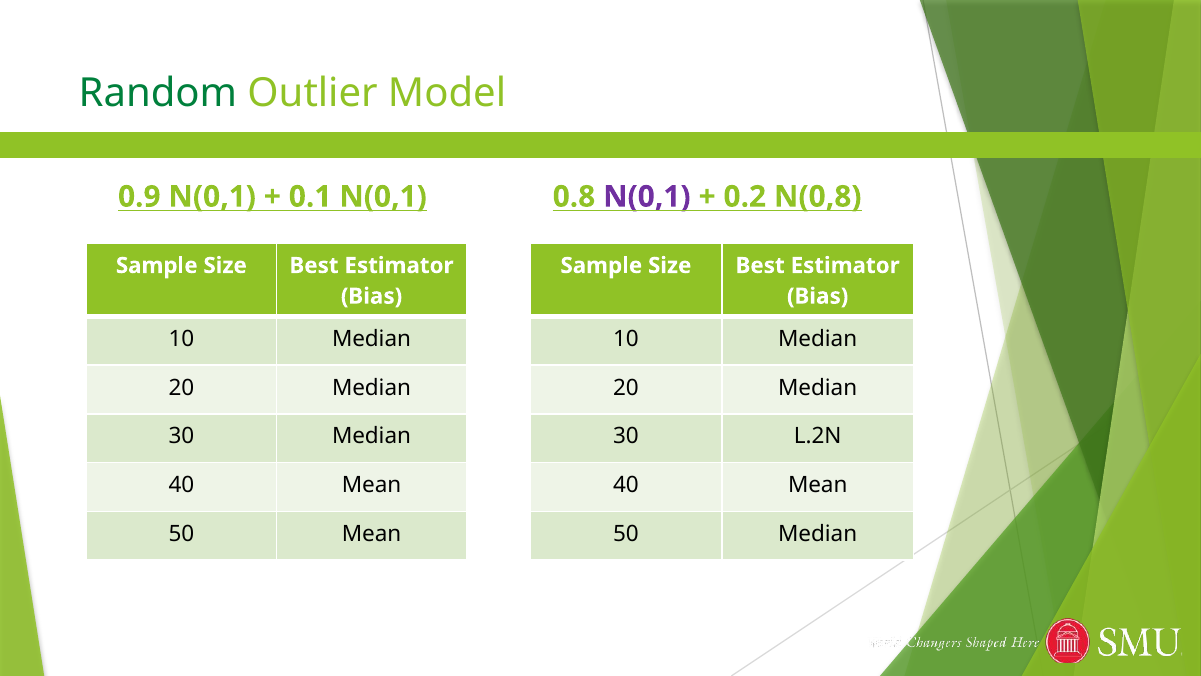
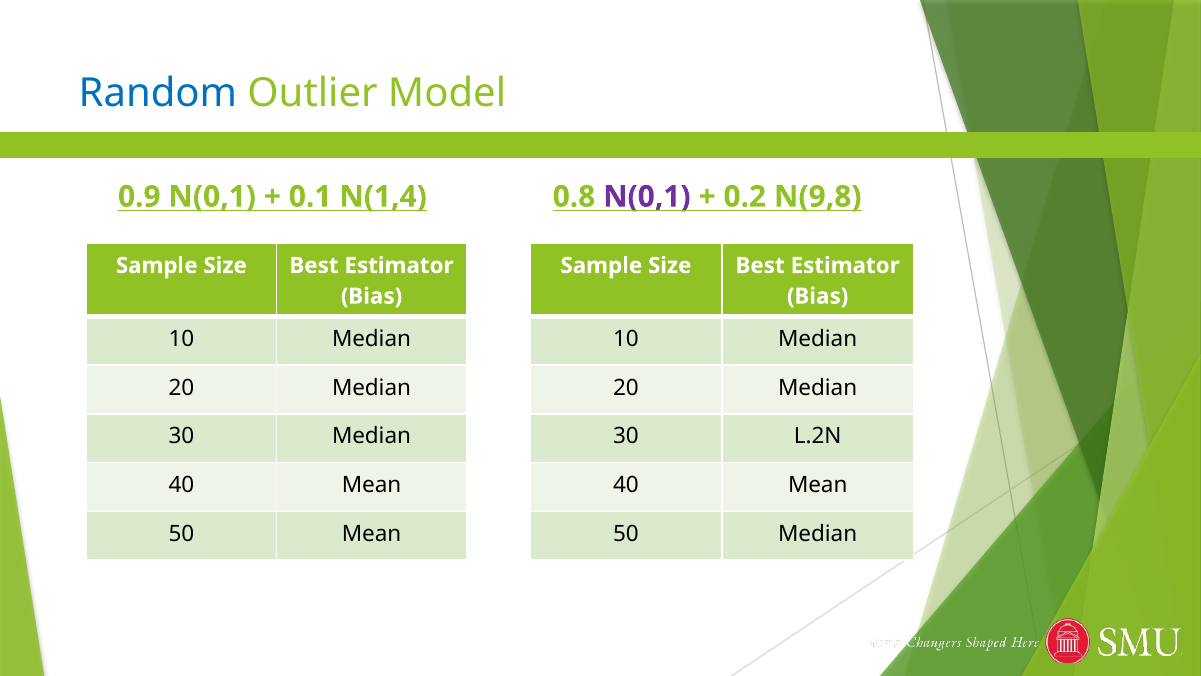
Random colour: green -> blue (158, 93)
0.1 N(0,1: N(0,1 -> N(1,4 (383, 197)
N(0,8: N(0,8 -> N(9,8 (818, 197)
